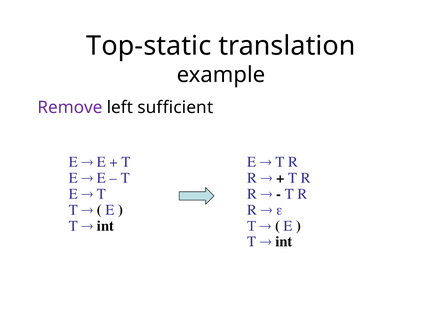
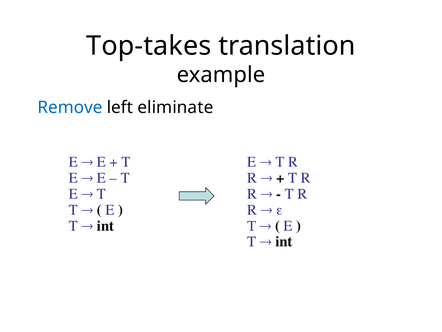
Top-static: Top-static -> Top-takes (149, 46)
Remove colour: purple -> blue (70, 107)
sufficient: sufficient -> eliminate (175, 107)
